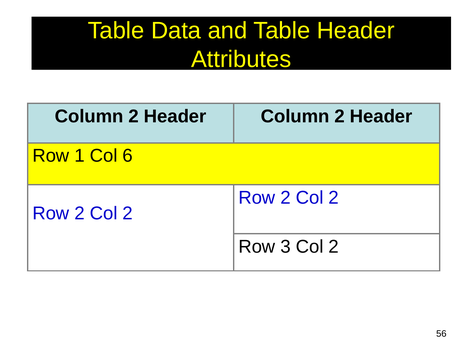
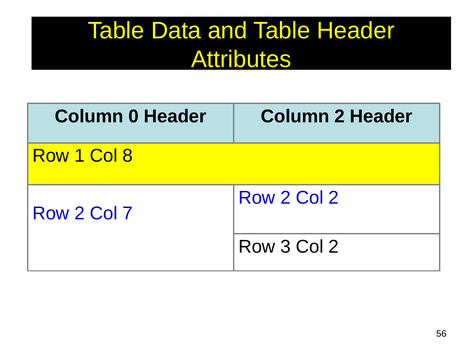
2: 2 -> 0 (134, 116)
6: 6 -> 8 (128, 156)
2: 2 -> 7 (128, 213)
